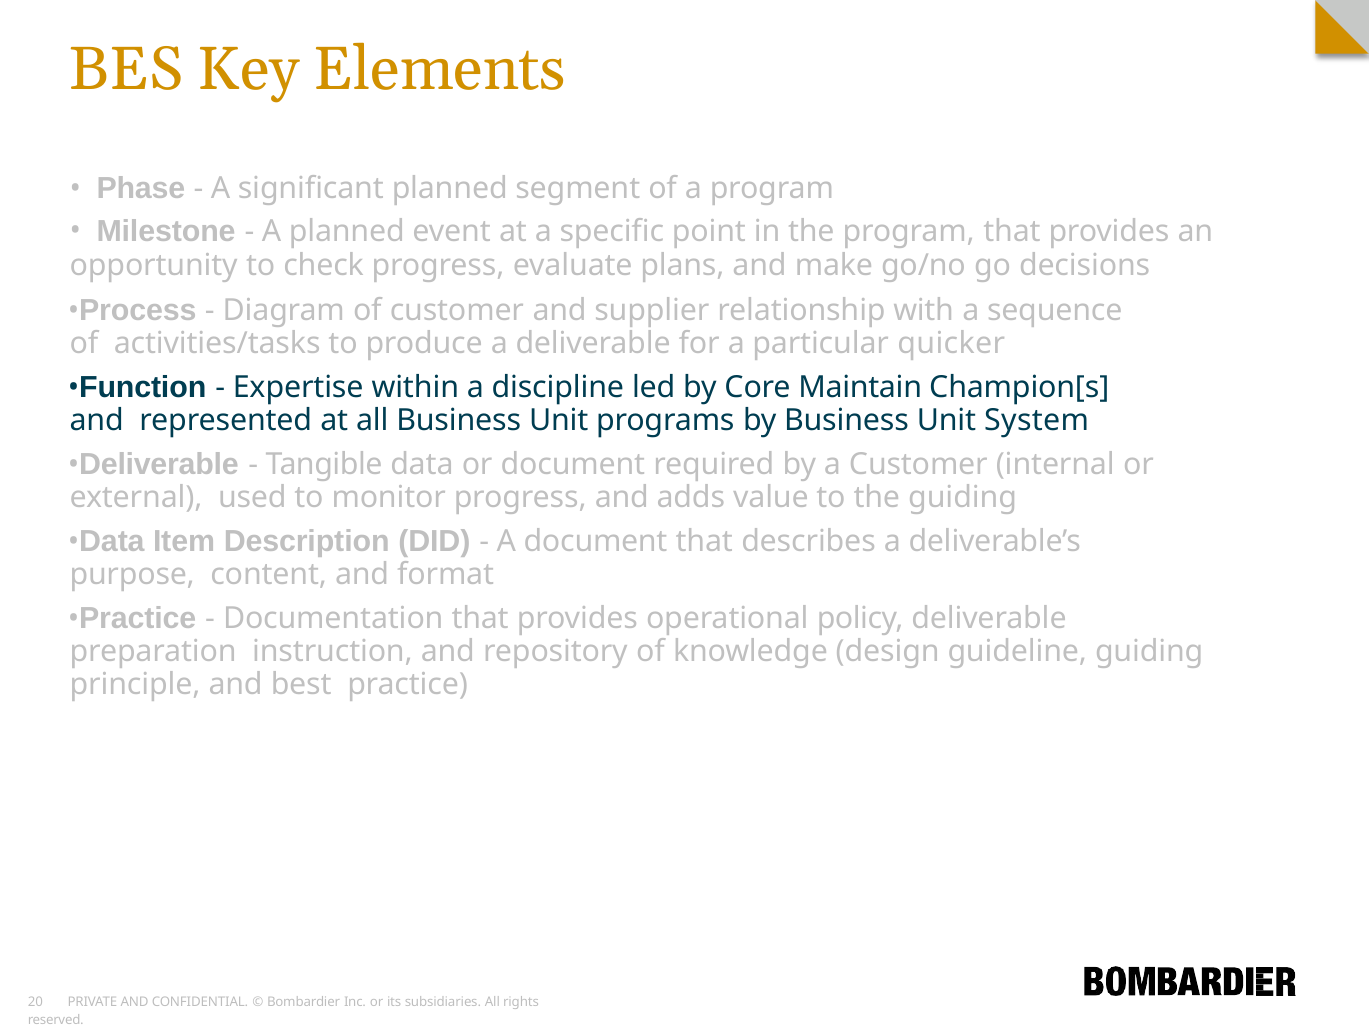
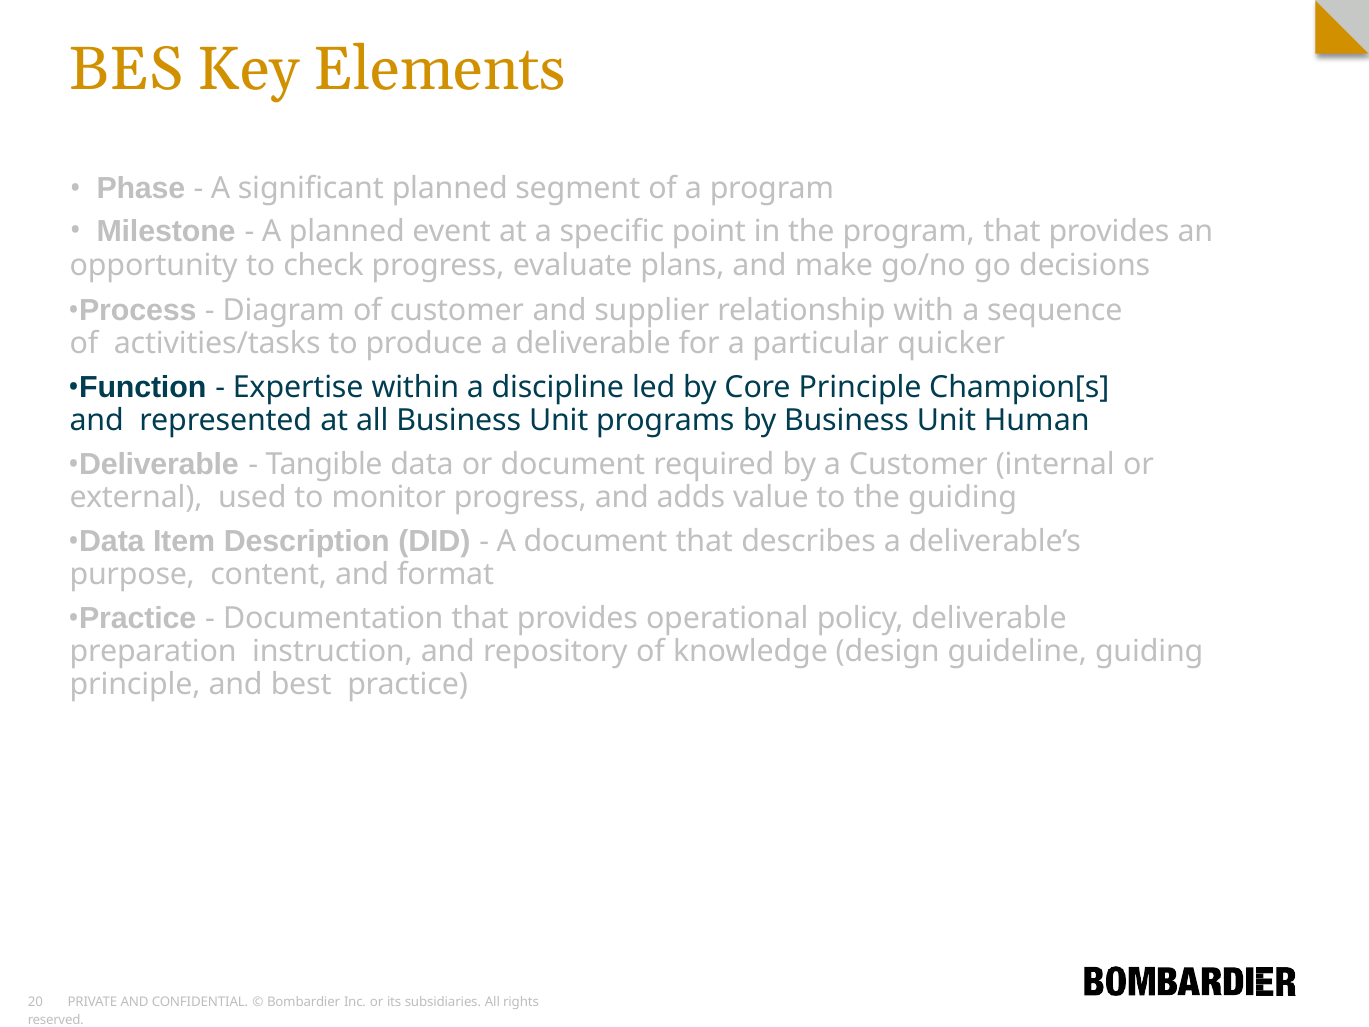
Core Maintain: Maintain -> Principle (860, 387)
System: System -> Human (1037, 420)
